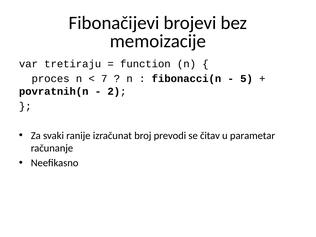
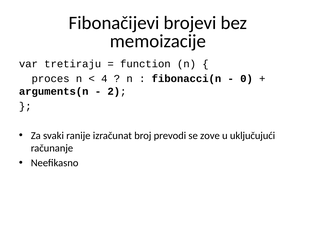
7: 7 -> 4 (104, 79)
5: 5 -> 0 (247, 79)
povratnih(n: povratnih(n -> arguments(n (54, 91)
čitav: čitav -> zove (210, 136)
parametar: parametar -> uključujući (253, 136)
